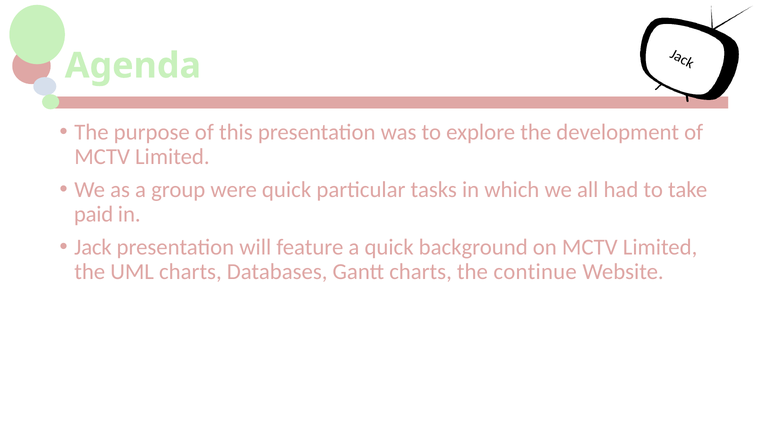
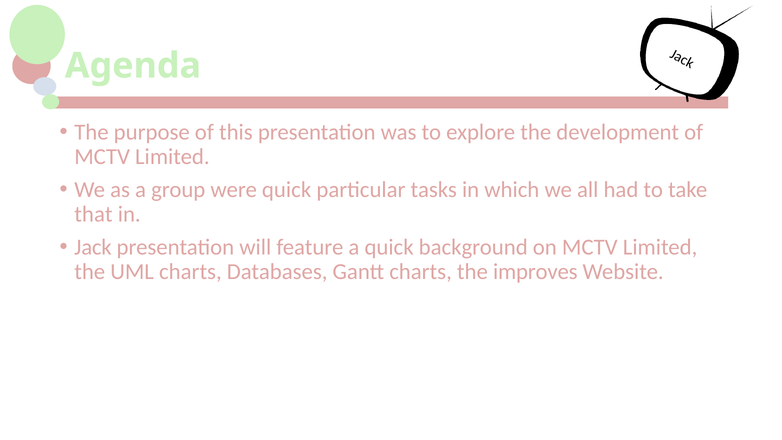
paid: paid -> that (93, 214)
continue: continue -> improves (535, 272)
